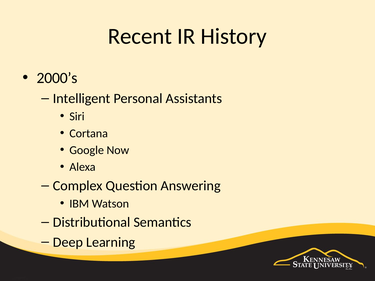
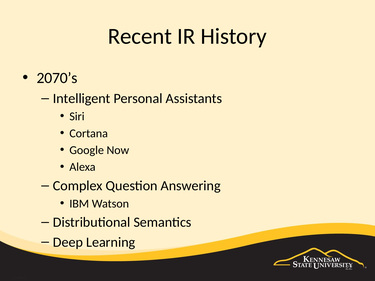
2000’s: 2000’s -> 2070’s (57, 78)
